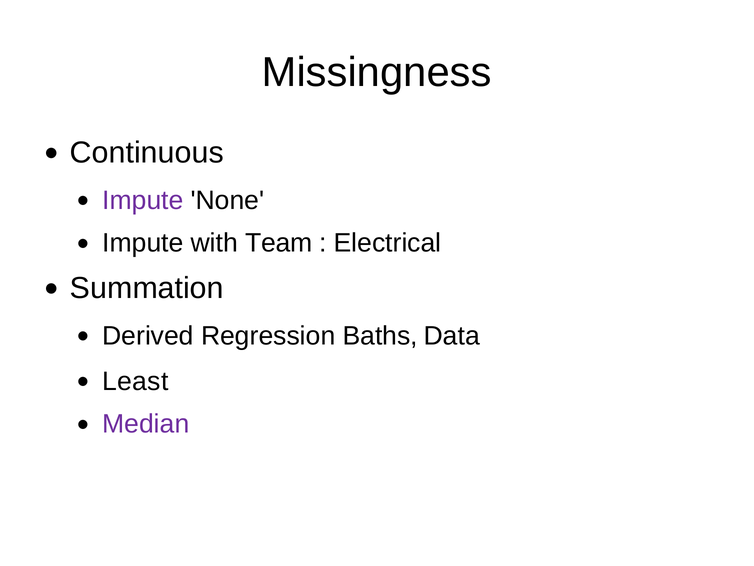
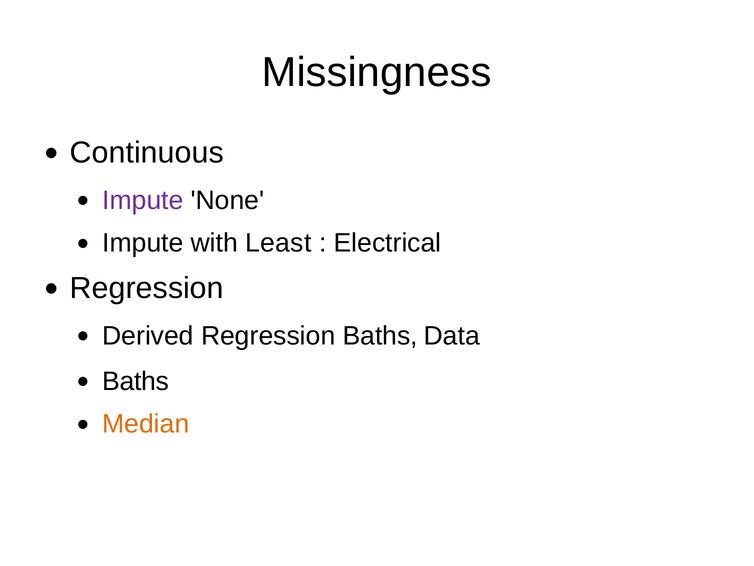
Team: Team -> Least (278, 243)
Summation: Summation -> Regression (147, 288)
Least: Least -> Baths (136, 381)
Median colour: purple -> orange (146, 424)
